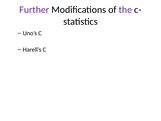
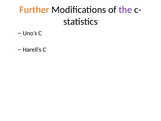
Further colour: purple -> orange (34, 10)
